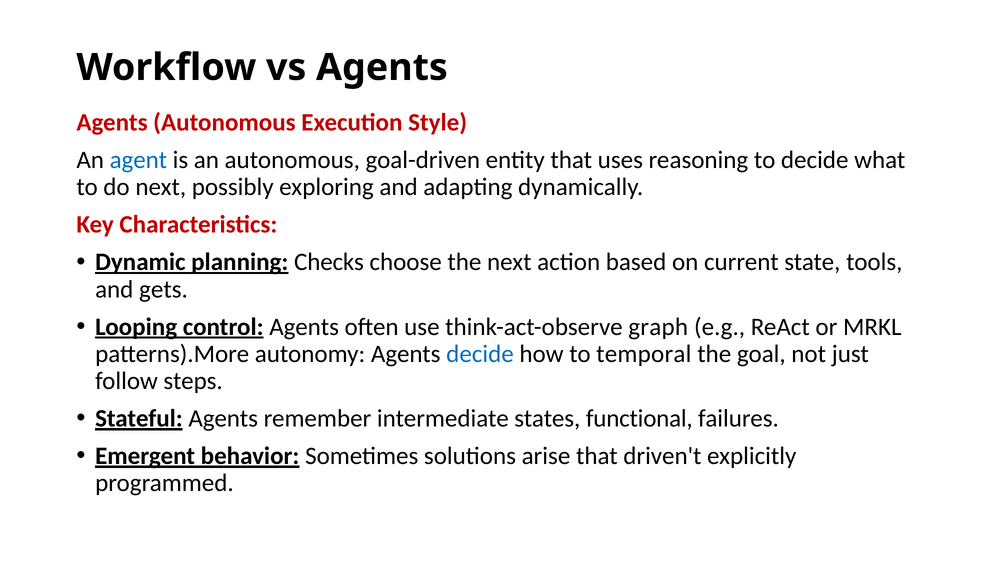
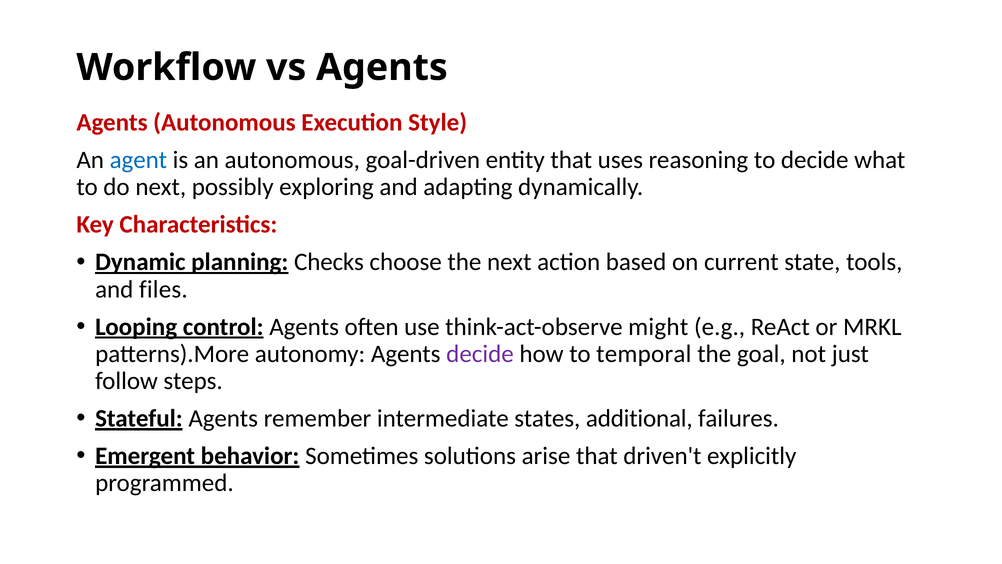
gets: gets -> files (163, 289)
graph: graph -> might (658, 327)
decide colour: blue -> purple (480, 354)
functional: functional -> additional (639, 418)
